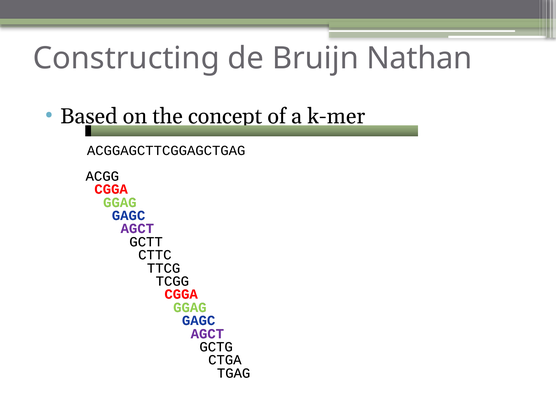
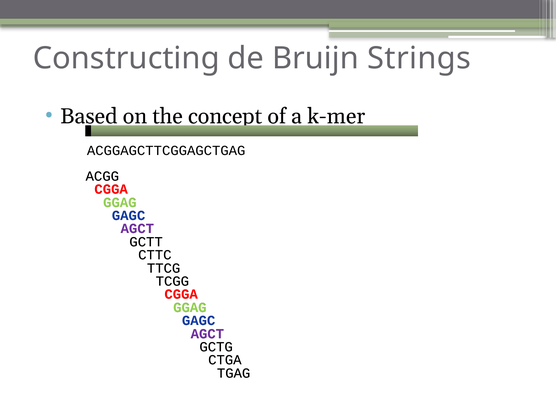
Nathan: Nathan -> Strings (419, 58)
